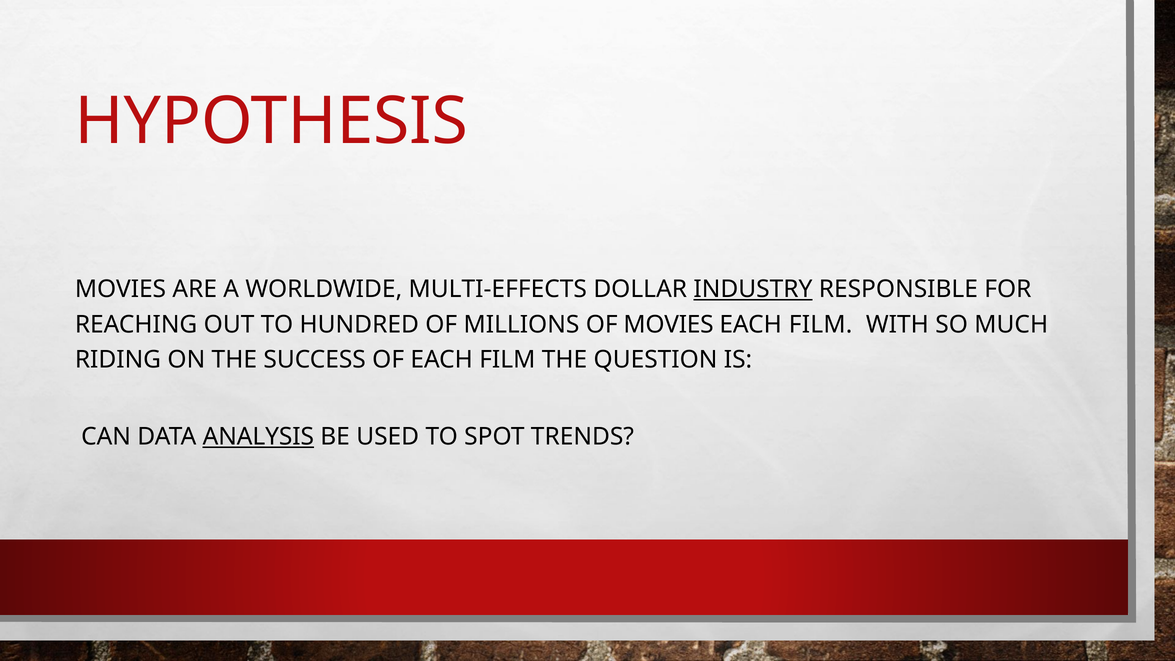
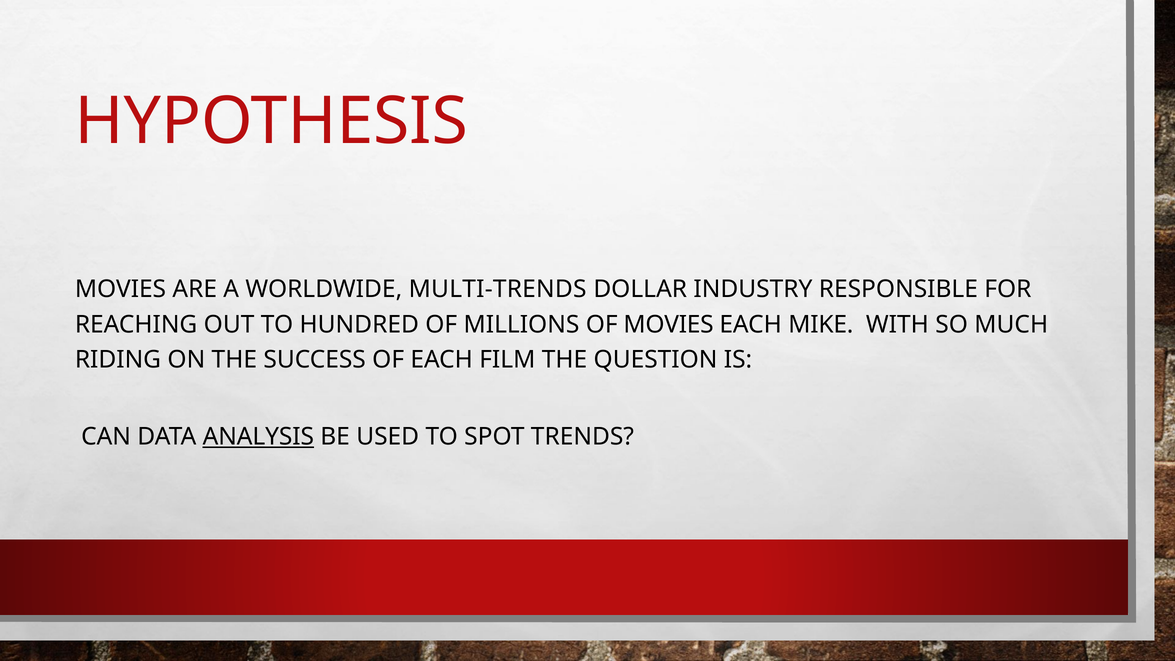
MULTI-EFFECTS: MULTI-EFFECTS -> MULTI-TRENDS (498, 289)
INDUSTRY underline: present -> none (753, 289)
FILM: FILM -> MIKE (821, 325)
